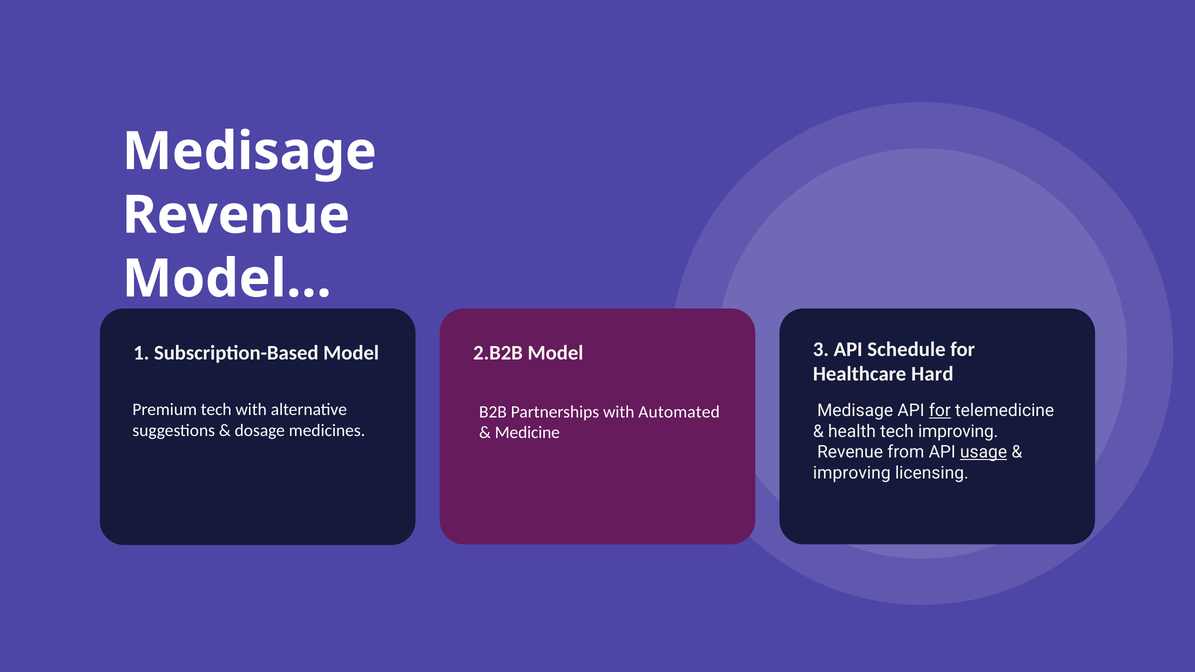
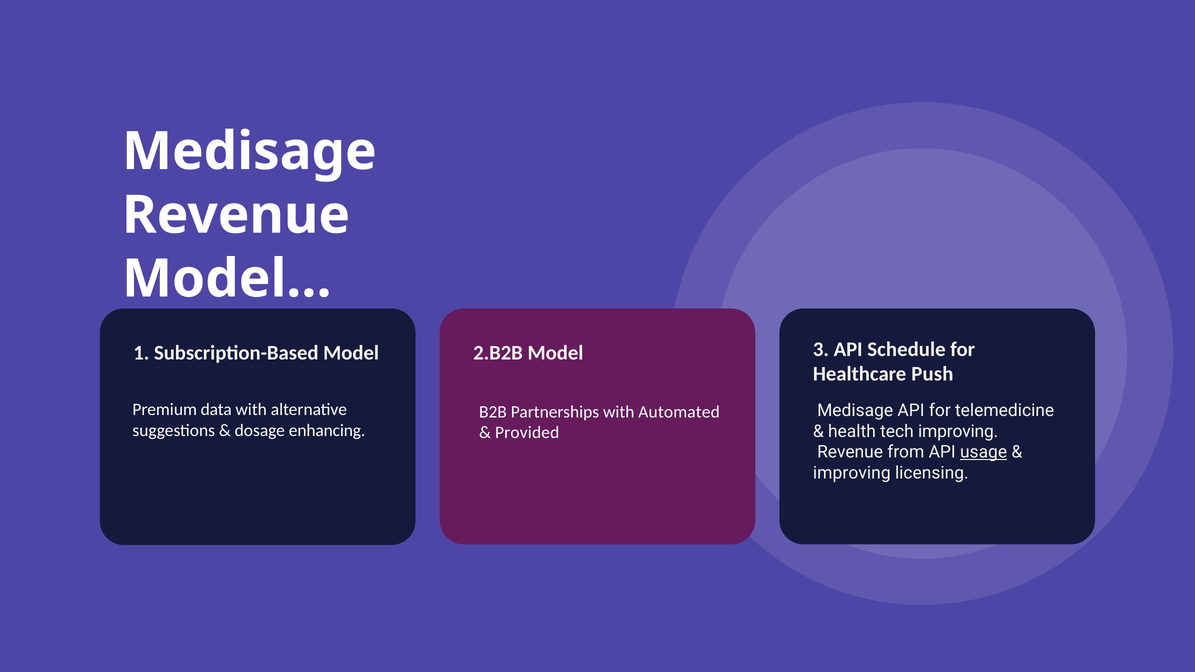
Hard: Hard -> Push (932, 374)
Premium tech: tech -> data (216, 410)
for underline: present -> none (940, 411)
medicines: medicines -> enhancing (327, 431)
Medicine: Medicine -> Provided (527, 433)
